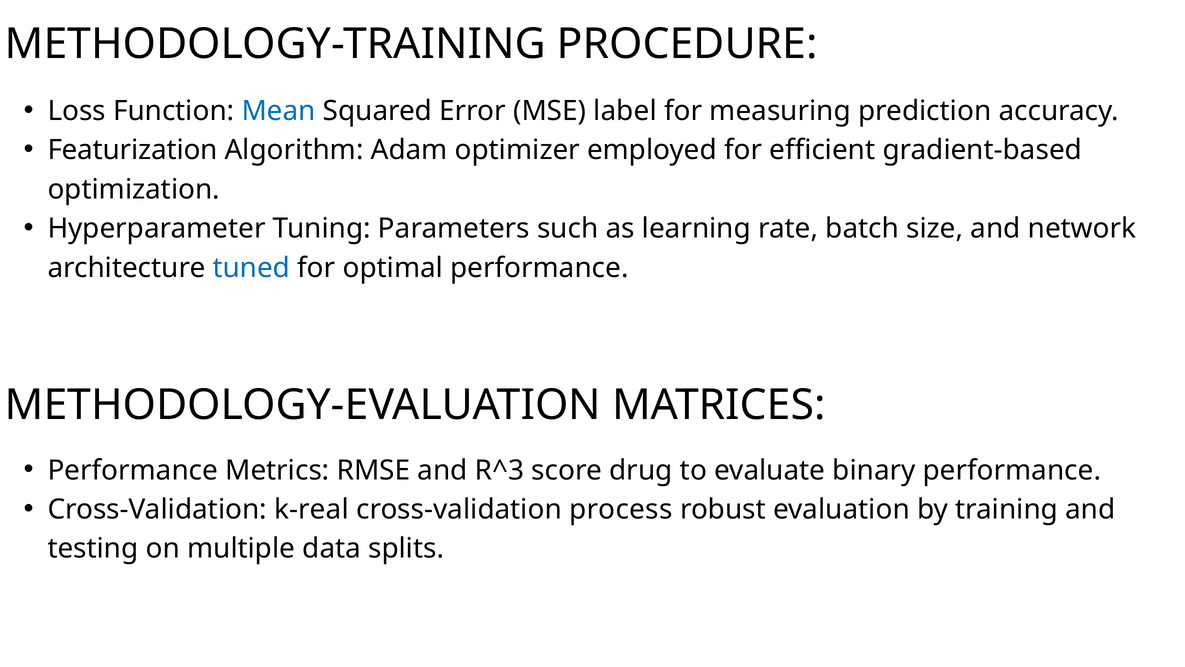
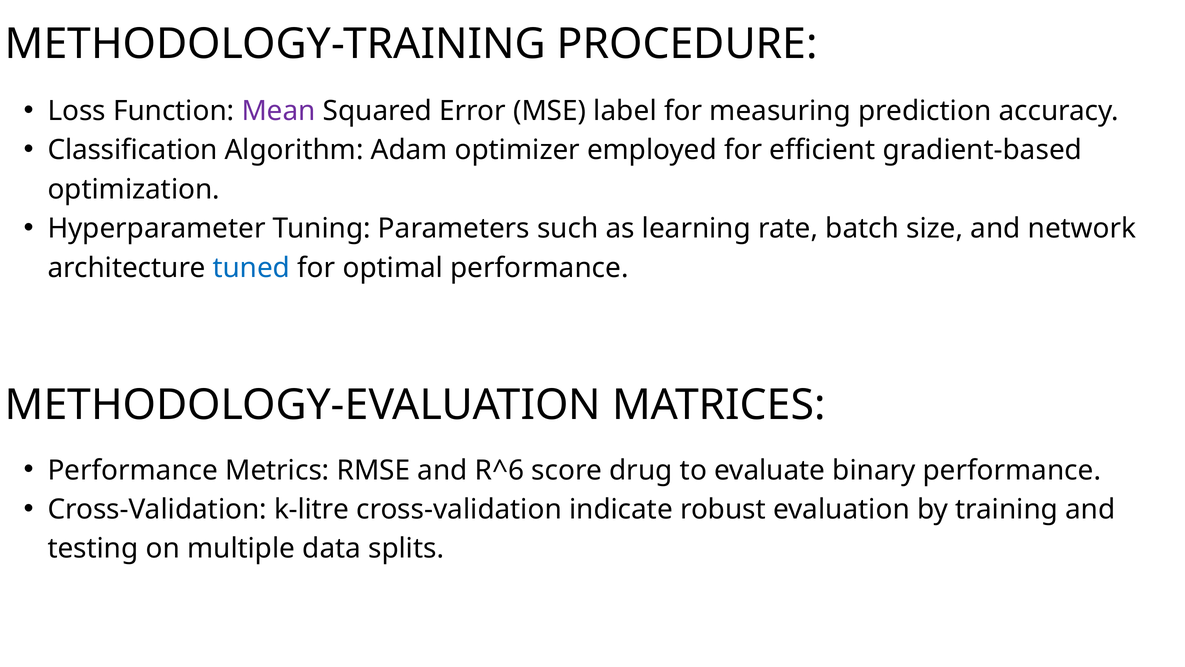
Mean colour: blue -> purple (279, 111)
Featurization: Featurization -> Classification (133, 150)
R^3: R^3 -> R^6 (500, 470)
k-real: k-real -> k-litre (312, 509)
process: process -> indicate (621, 509)
